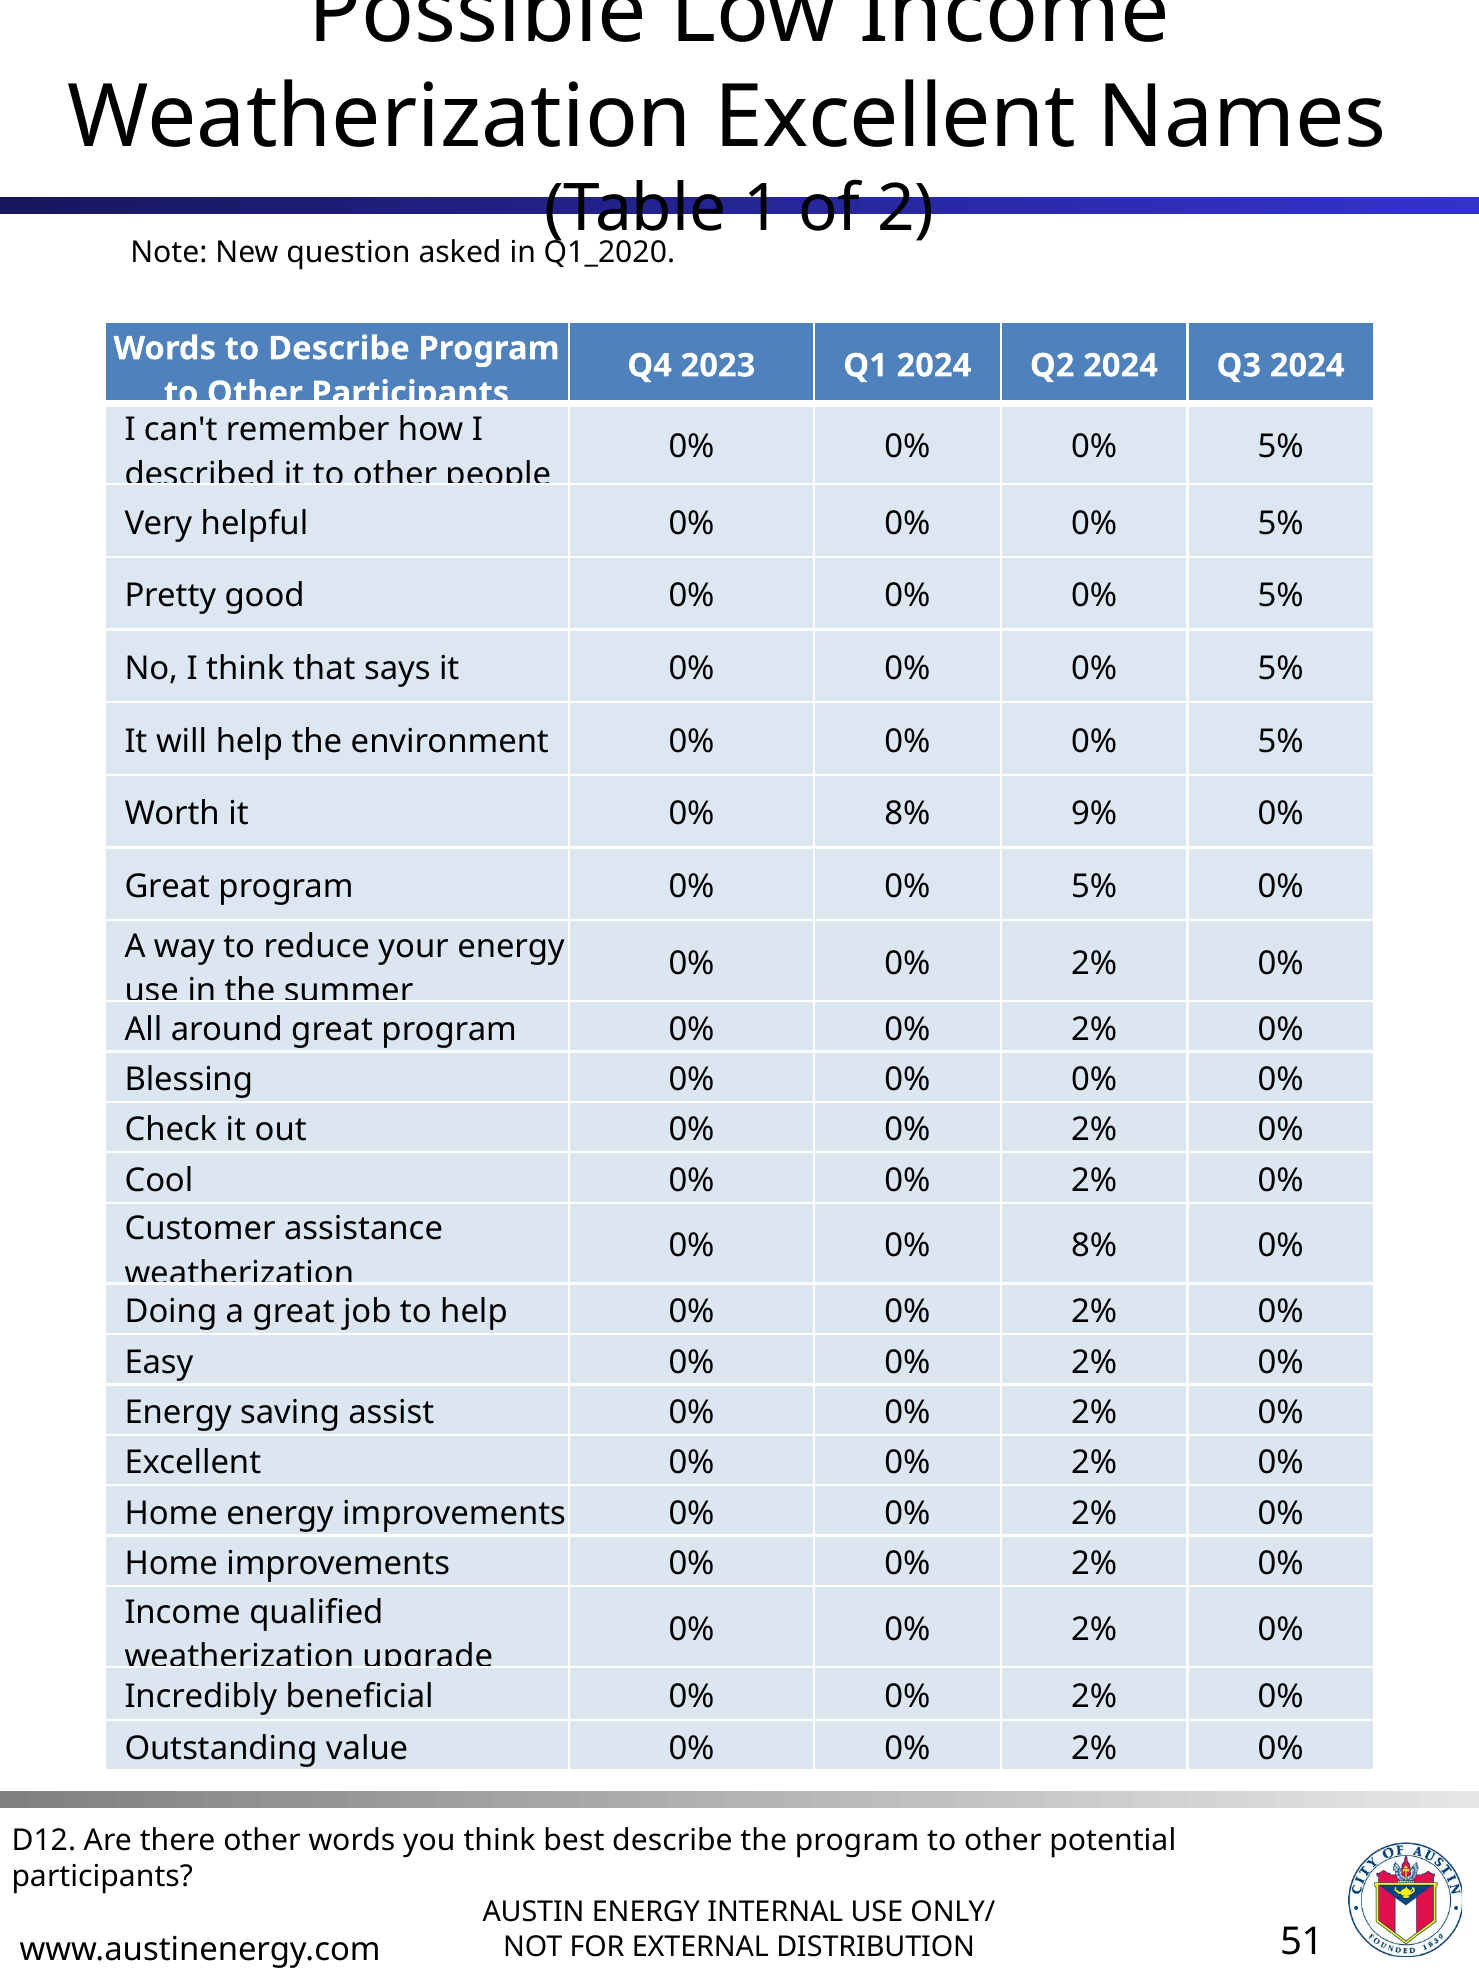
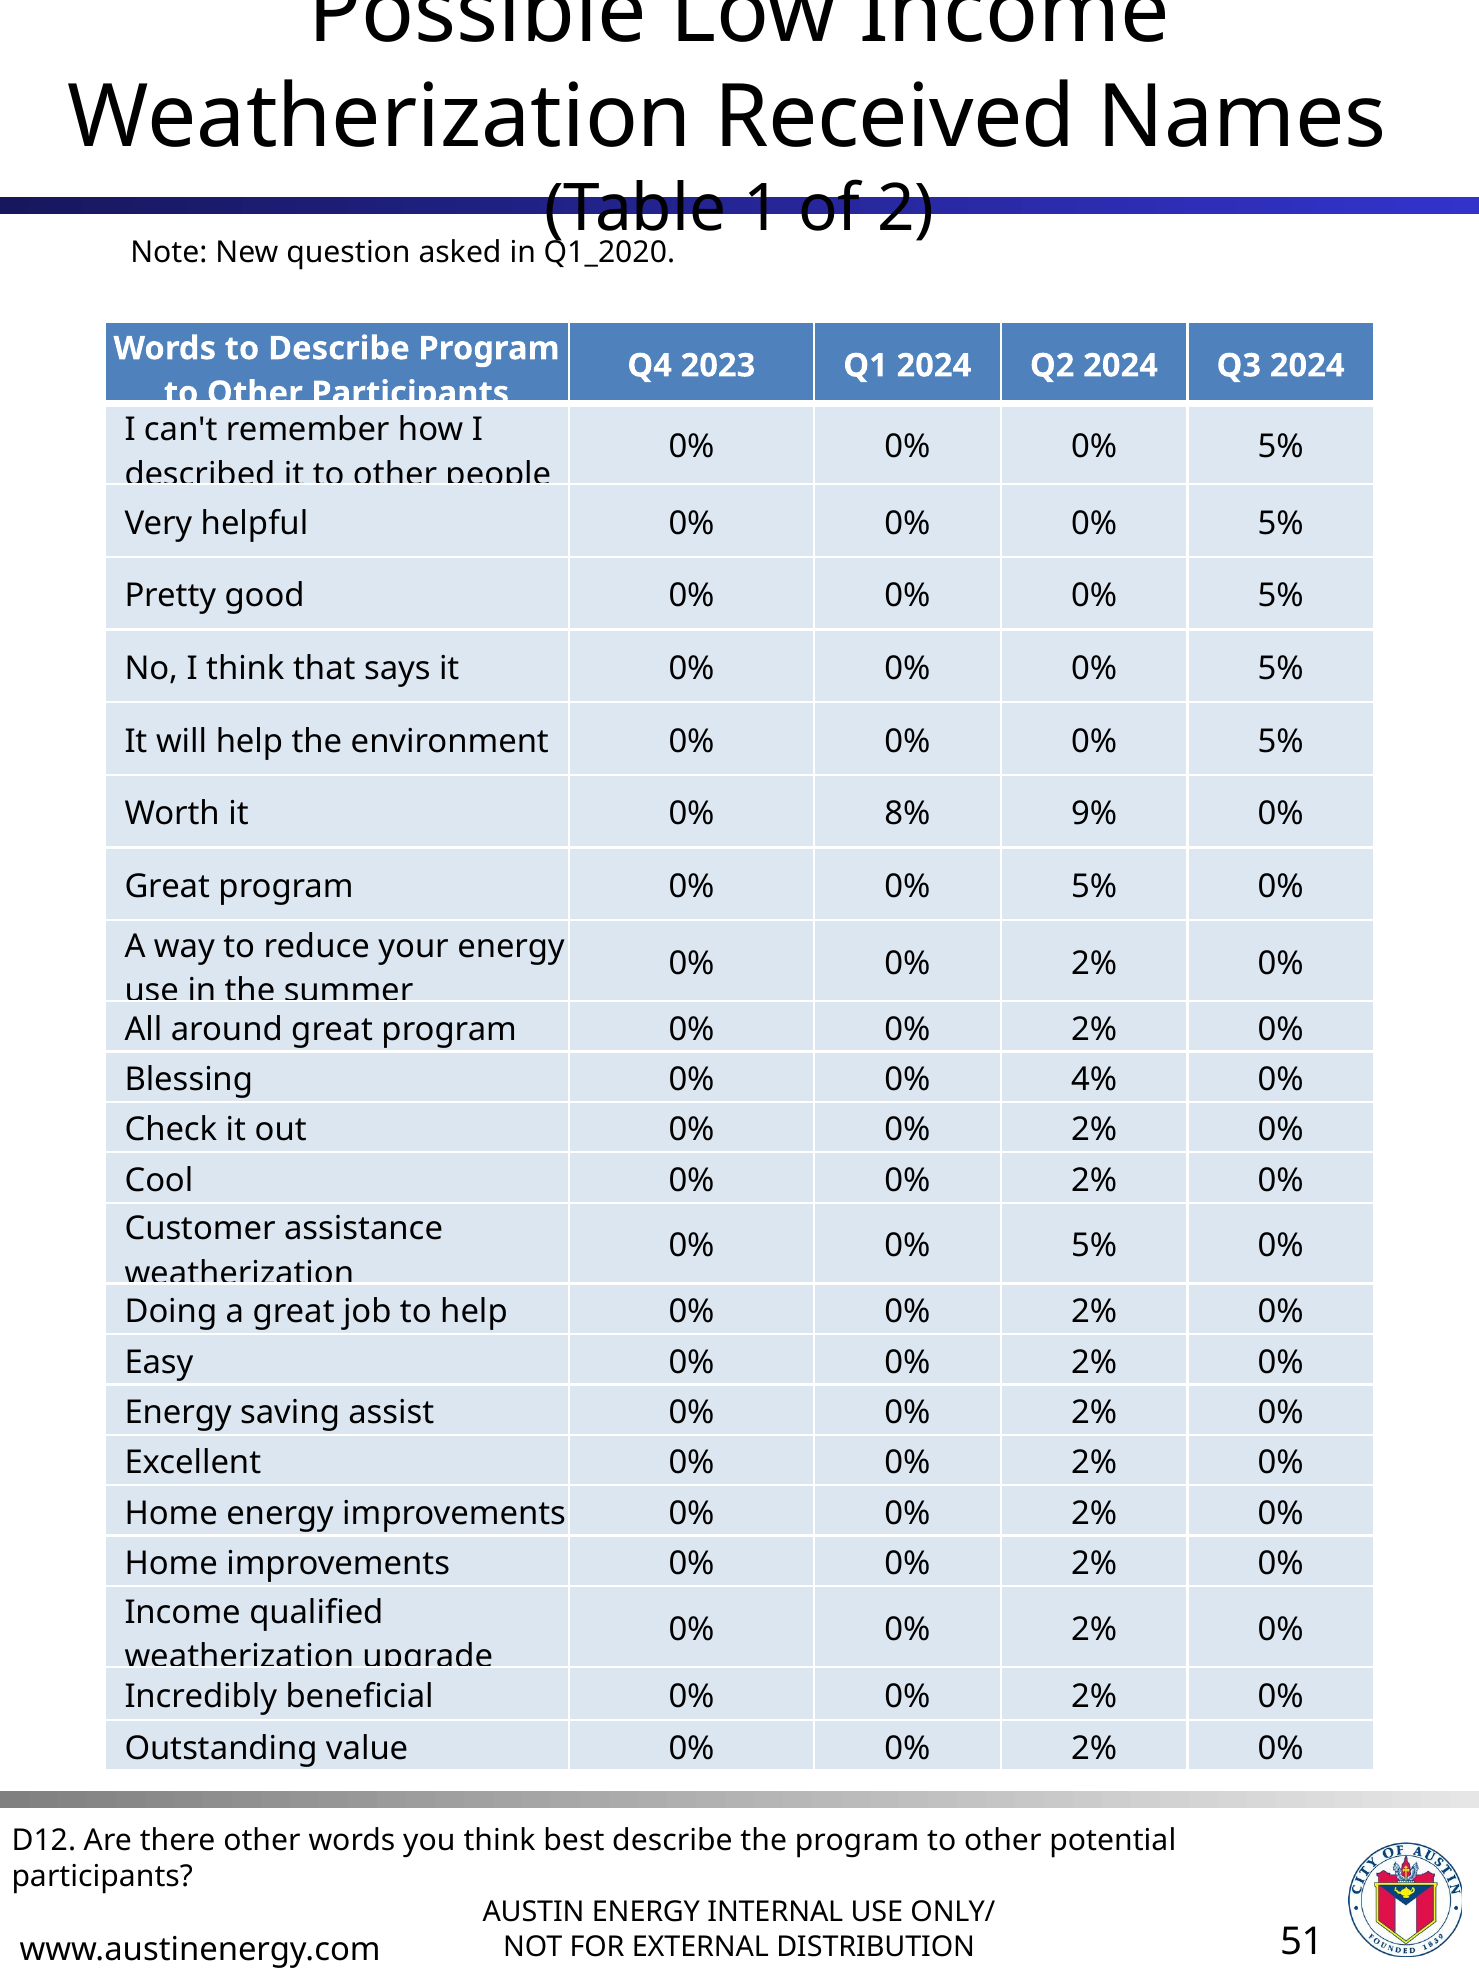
Weatherization Excellent: Excellent -> Received (895, 118)
Blessing 0% 0% 0%: 0% -> 4% (1094, 1080)
8%: 8% -> 5% (1094, 1246)
